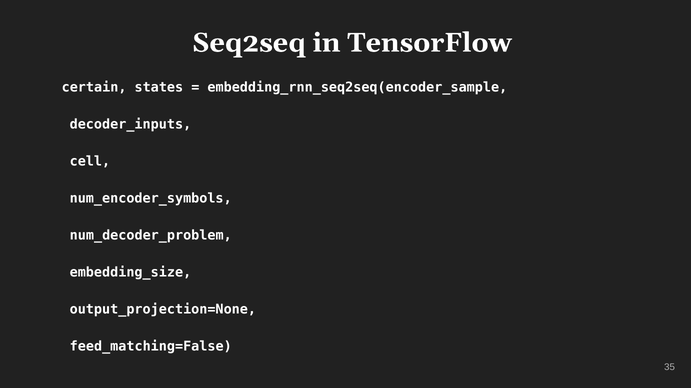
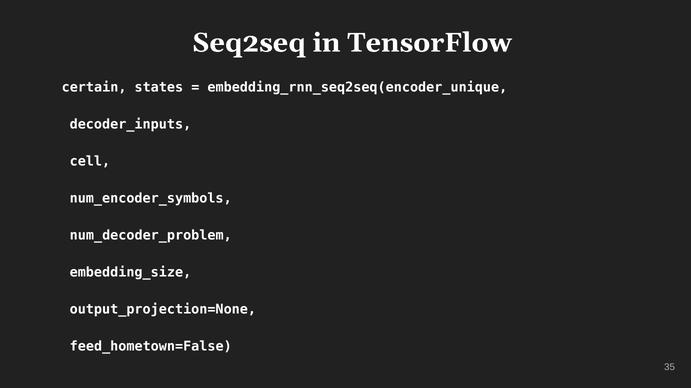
embedding_rnn_seq2seq(encoder_sample: embedding_rnn_seq2seq(encoder_sample -> embedding_rnn_seq2seq(encoder_unique (357, 88)
feed_matching=False: feed_matching=False -> feed_hometown=False (151, 347)
